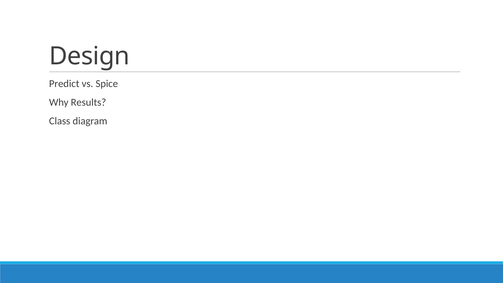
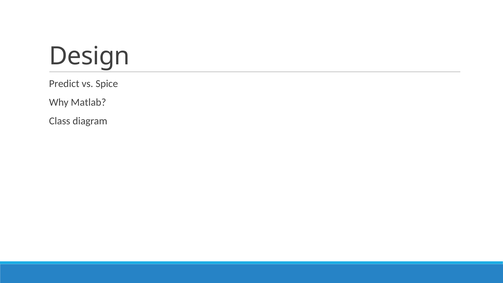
Results: Results -> Matlab (88, 102)
